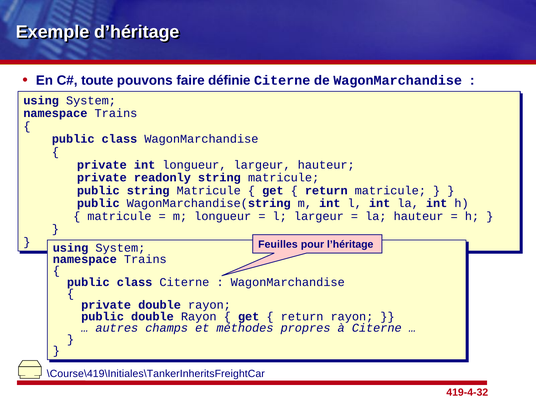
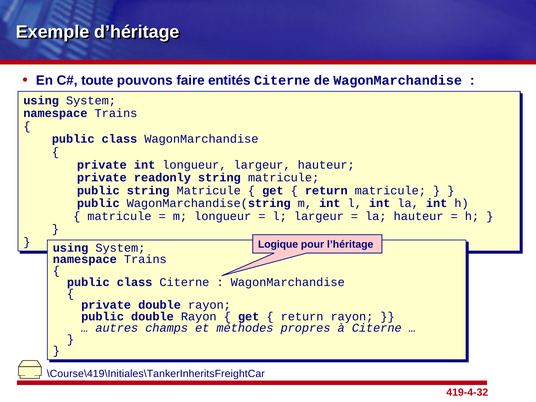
définie: définie -> entités (229, 80)
Feuilles: Feuilles -> Logique (278, 244)
